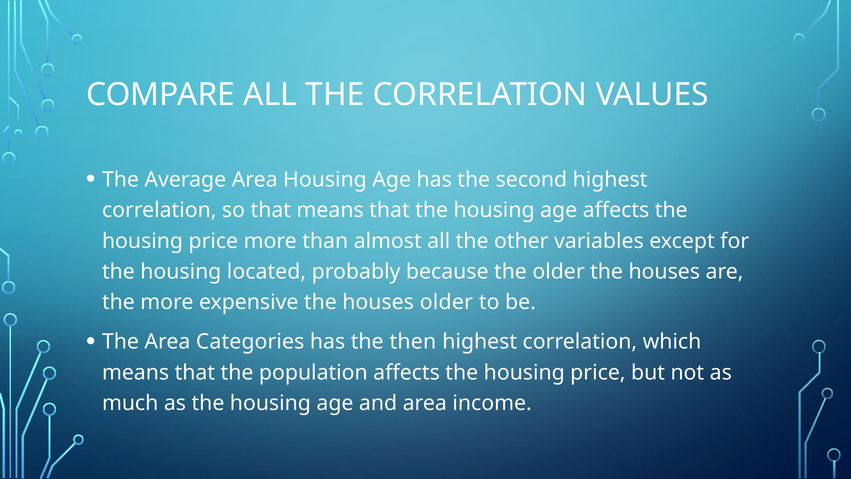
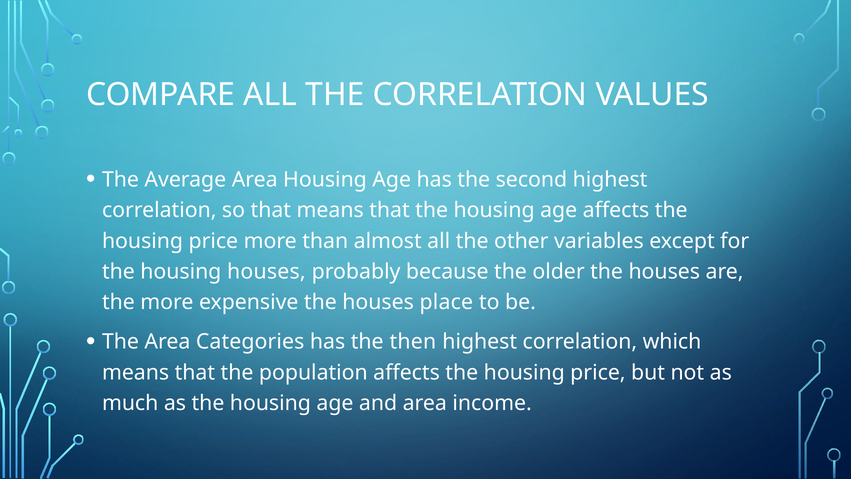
housing located: located -> houses (266, 271)
houses older: older -> place (446, 302)
